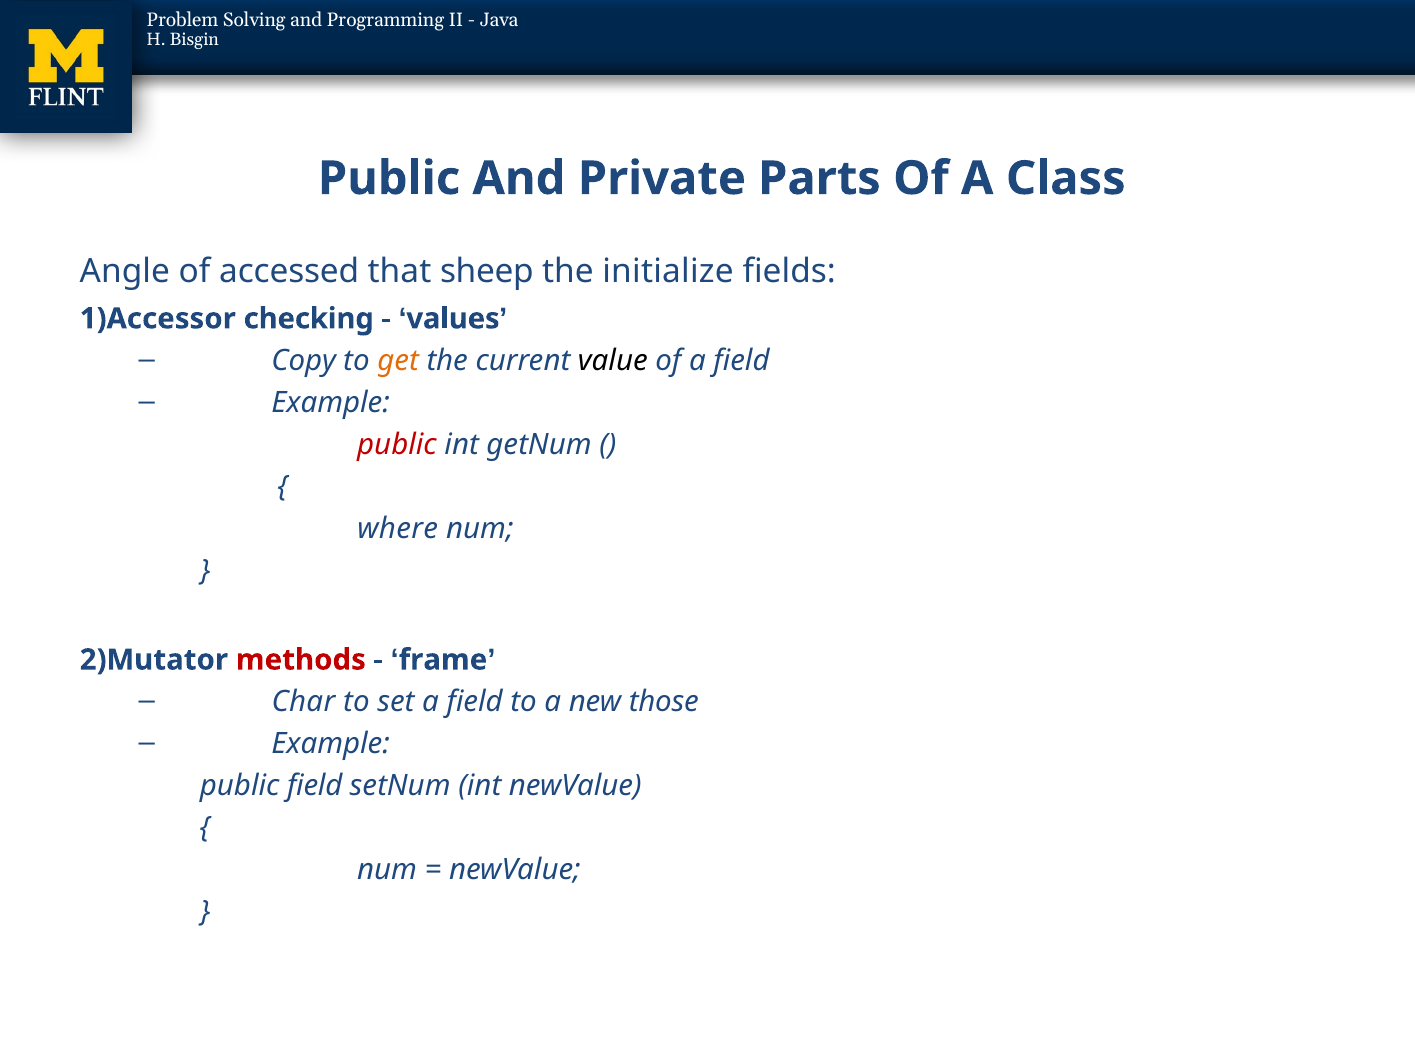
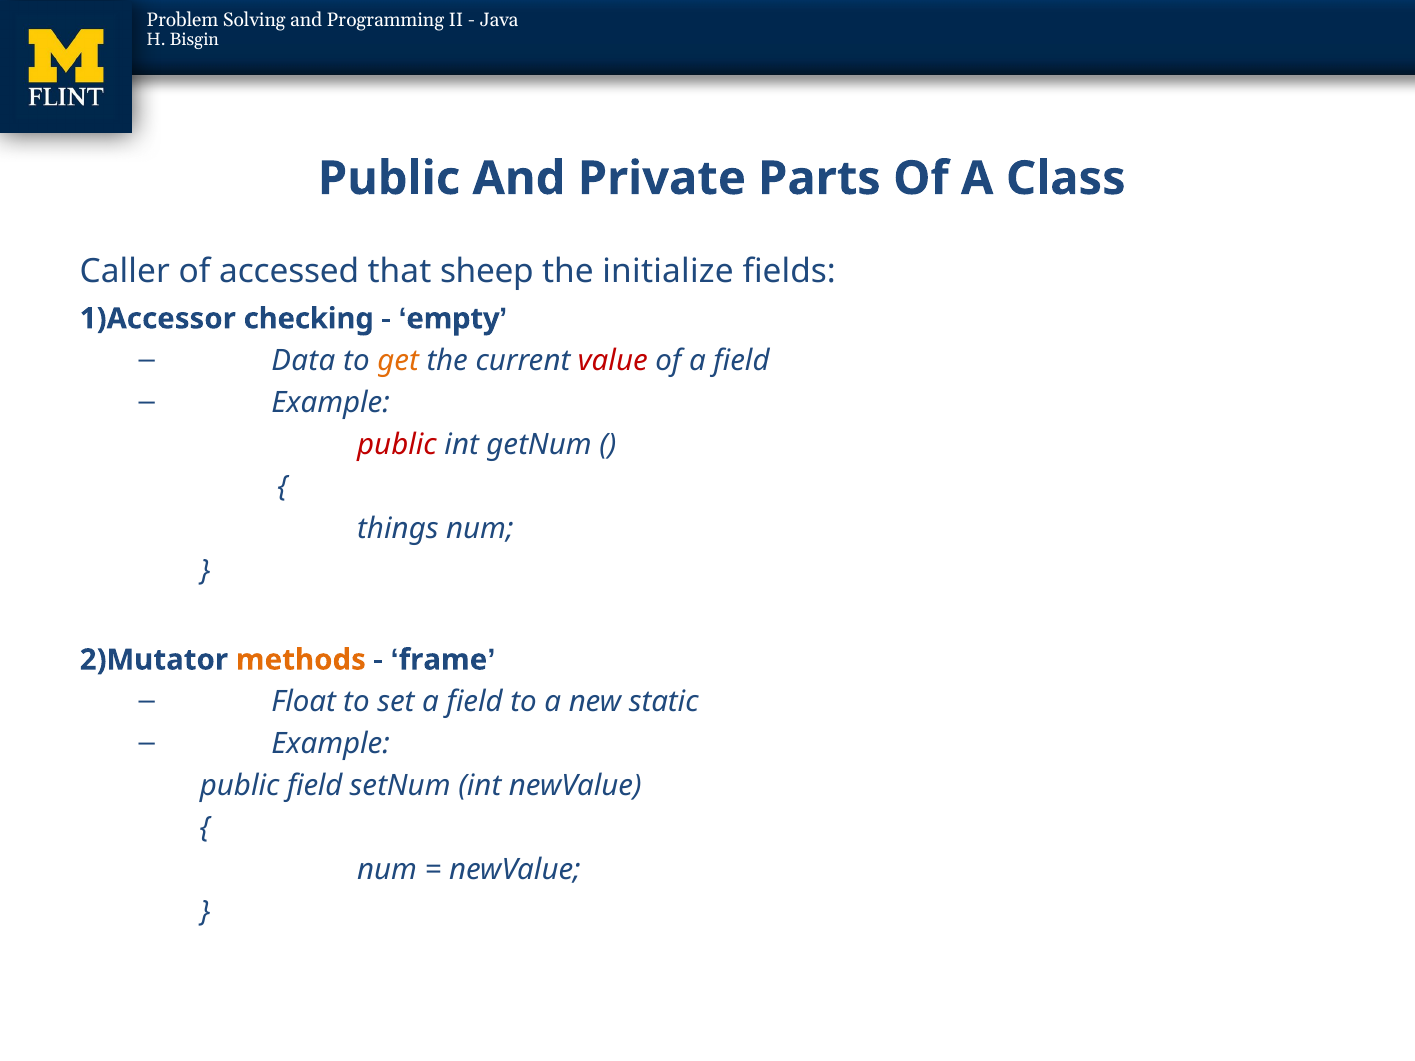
Angle: Angle -> Caller (125, 271)
values: values -> empty (453, 319)
Copy: Copy -> Data (303, 361)
value colour: black -> red (613, 361)
where: where -> things (398, 529)
methods colour: red -> orange (301, 660)
Char: Char -> Float (304, 702)
those: those -> static (664, 702)
